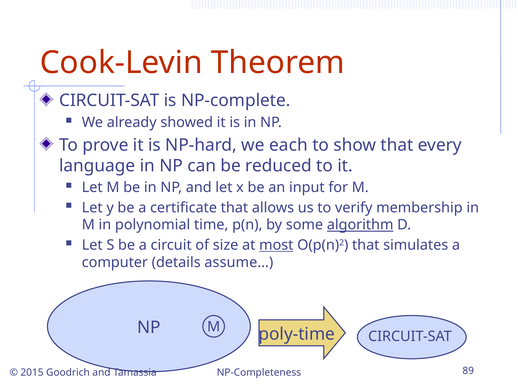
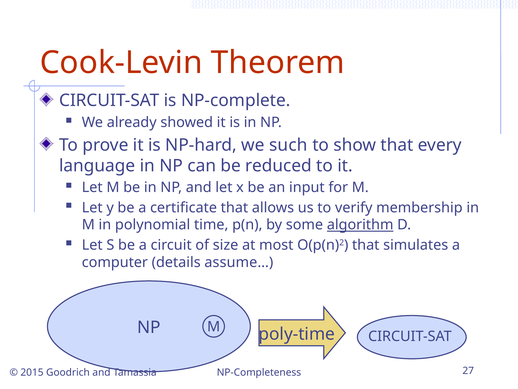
each: each -> such (288, 145)
most underline: present -> none (276, 245)
89: 89 -> 27 (468, 370)
